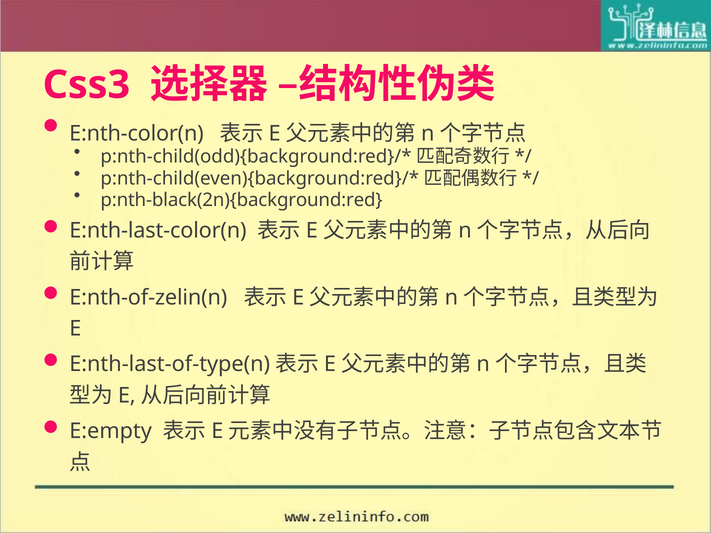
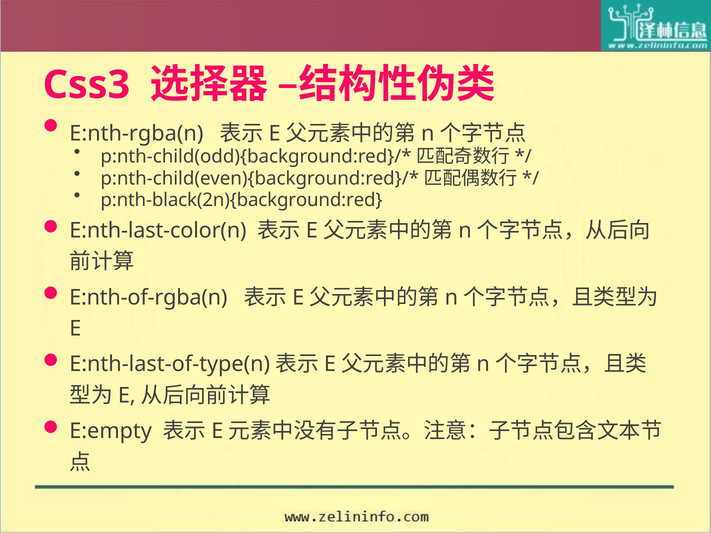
E:nth-color(n: E:nth-color(n -> E:nth-rgba(n (136, 134)
E:nth-of-zelin(n: E:nth-of-zelin(n -> E:nth-of-rgba(n (148, 298)
